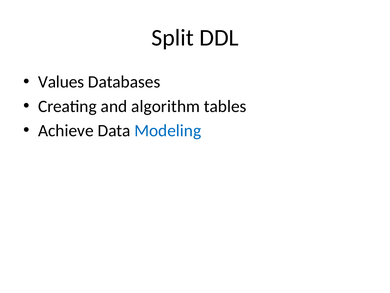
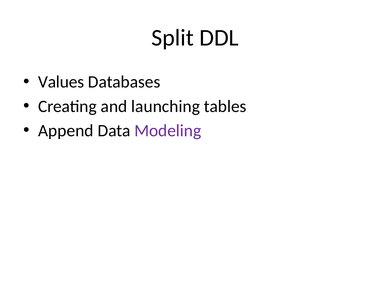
algorithm: algorithm -> launching (166, 106)
Achieve: Achieve -> Append (66, 130)
Modeling colour: blue -> purple (168, 130)
